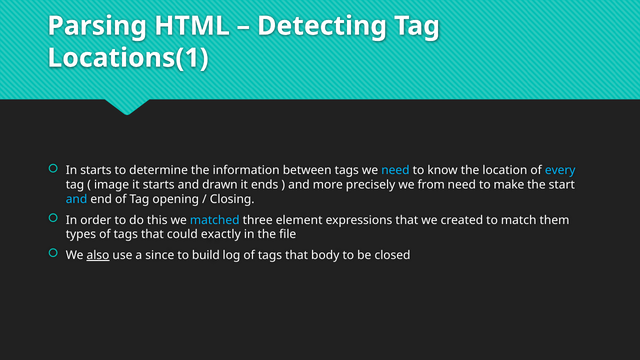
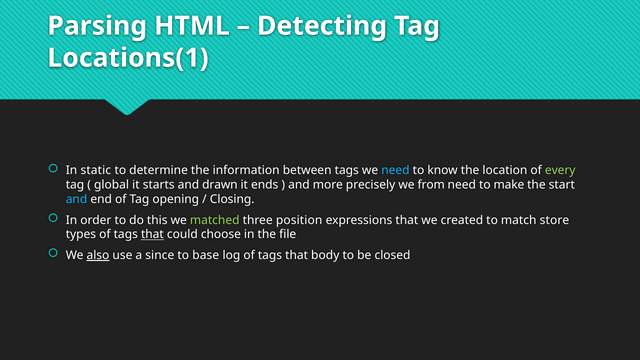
In starts: starts -> static (96, 171)
every colour: light blue -> light green (560, 171)
image: image -> global (112, 185)
matched colour: light blue -> light green (215, 220)
element: element -> position (299, 220)
them: them -> store (554, 220)
that underline: none -> present (152, 235)
exactly: exactly -> choose (221, 235)
build: build -> base (206, 255)
